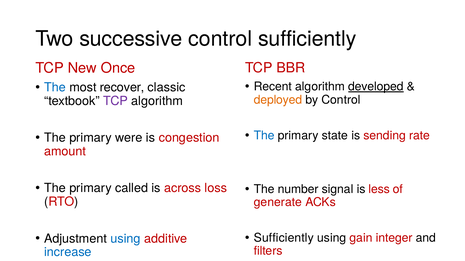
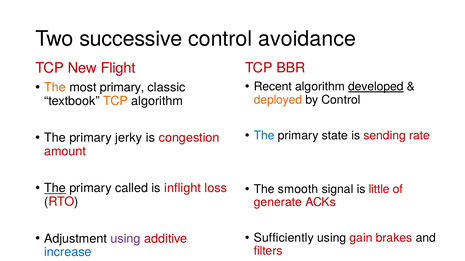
control sufficiently: sufficiently -> avoidance (307, 39)
Once: Once -> Flight (118, 68)
The colour: blue -> orange (55, 88)
most recover: recover -> primary (122, 88)
TCP colour: purple -> orange (116, 101)
were: were -> jerky (129, 138)
The underline: none -> present (55, 189)
across: across -> inflight (183, 189)
number: number -> smooth (298, 190)
less: less -> little (379, 190)
integer: integer -> brakes (394, 238)
using colour: blue -> purple (125, 239)
